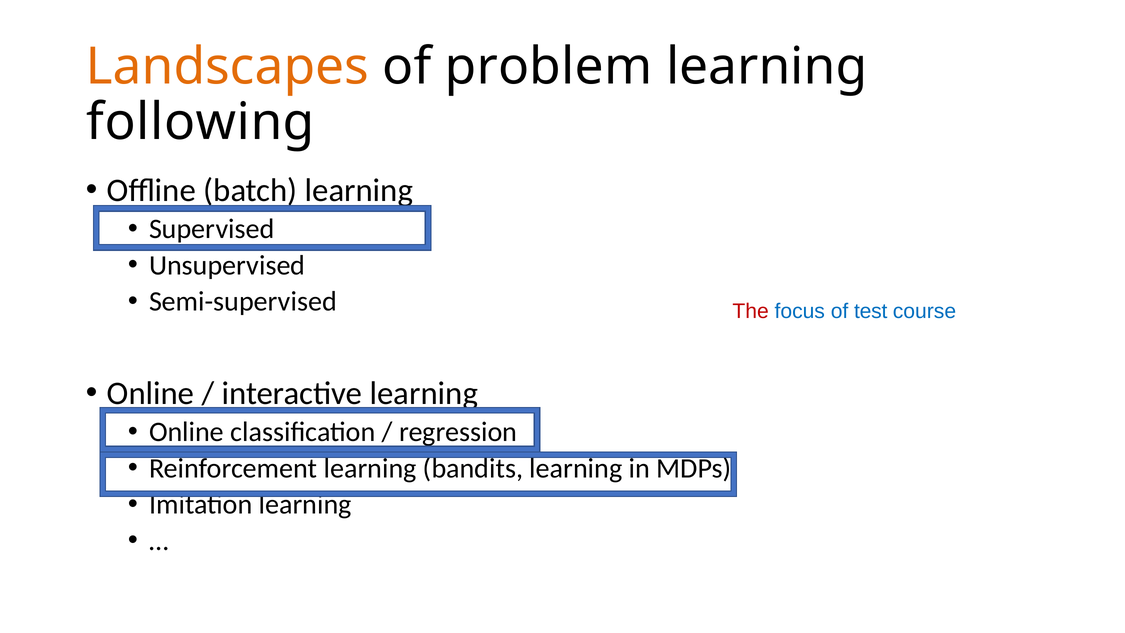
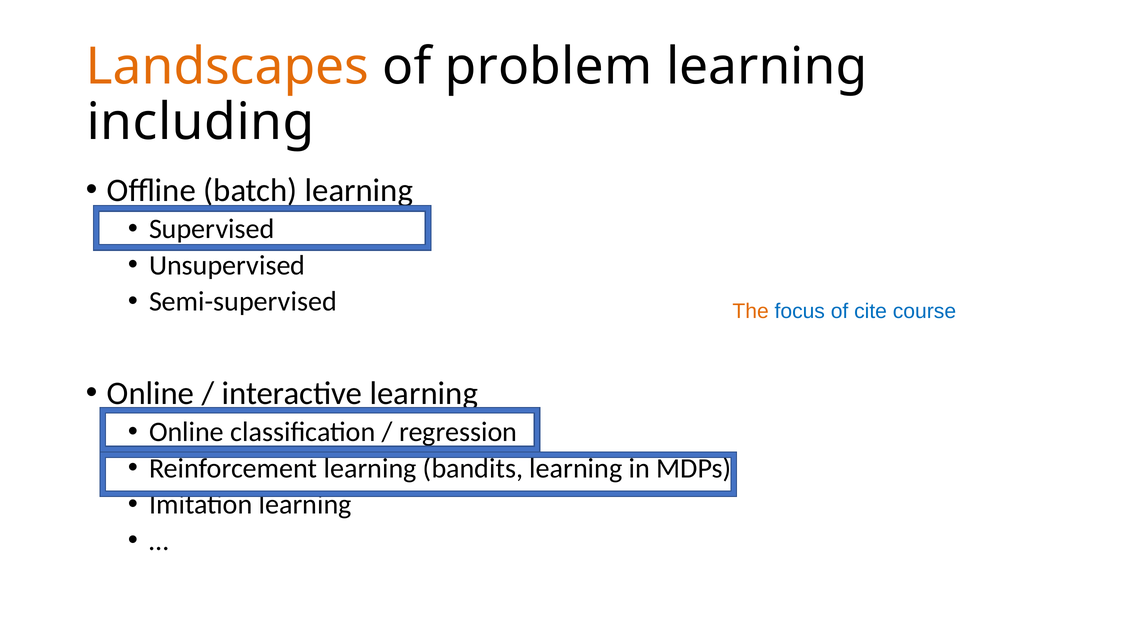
following: following -> including (201, 122)
The colour: red -> orange (751, 311)
test: test -> cite (871, 311)
